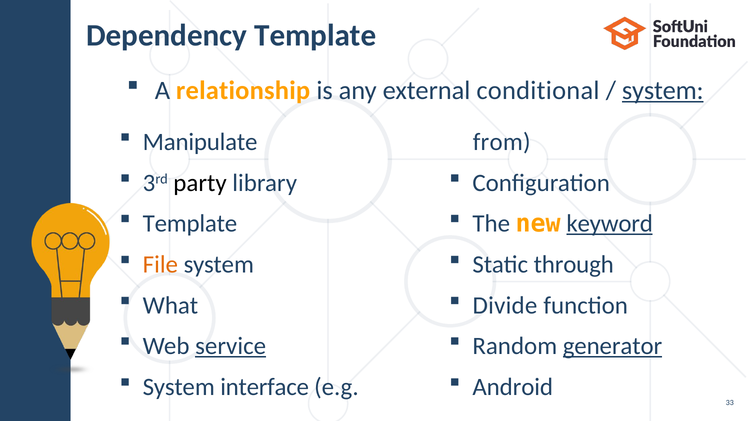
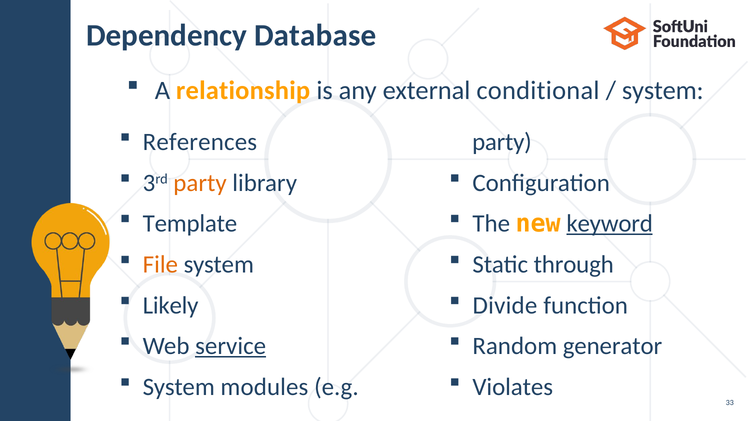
Dependency Template: Template -> Database (315, 35)
system underline: present -> none (663, 90)
Manipulate: Manipulate -> References (200, 142)
from: from -> party (502, 142)
party colour: black -> orange (200, 183)
What: What -> Likely (171, 305)
generator underline: present -> none (612, 346)
interface: interface -> modules (264, 387)
Android: Android -> Violates (513, 387)
